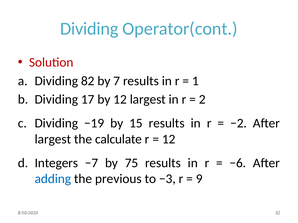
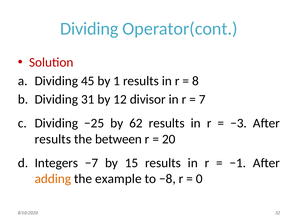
82: 82 -> 45 (88, 81)
7: 7 -> 1 (117, 81)
1: 1 -> 8 (195, 81)
17: 17 -> 31 (88, 100)
12 largest: largest -> divisor (148, 100)
2: 2 -> 7 (202, 100)
−19: −19 -> −25 (94, 123)
15: 15 -> 62 (136, 123)
−2: −2 -> −3 (239, 123)
largest: largest -> results (53, 139)
calculate: calculate -> between (119, 139)
12: 12 -> 20 (169, 139)
75: 75 -> 15 (132, 163)
−6: −6 -> −1 (238, 163)
adding colour: blue -> orange (53, 179)
previous: previous -> example (118, 179)
−3: −3 -> −8 (167, 179)
9: 9 -> 0 (199, 179)
